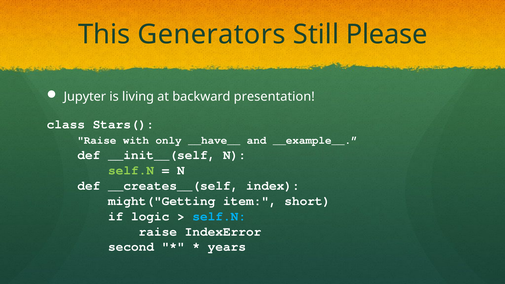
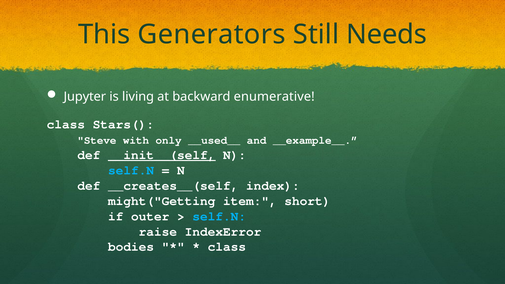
Please: Please -> Needs (387, 35)
presentation: presentation -> enumerative (274, 97)
Raise: Raise -> Steve (97, 140)
__have__: __have__ -> __used__ (214, 140)
__init__(self underline: none -> present (162, 155)
self.N colour: light green -> light blue (131, 170)
logic: logic -> outer (150, 216)
second: second -> bodies (131, 247)
years: years -> class (227, 247)
